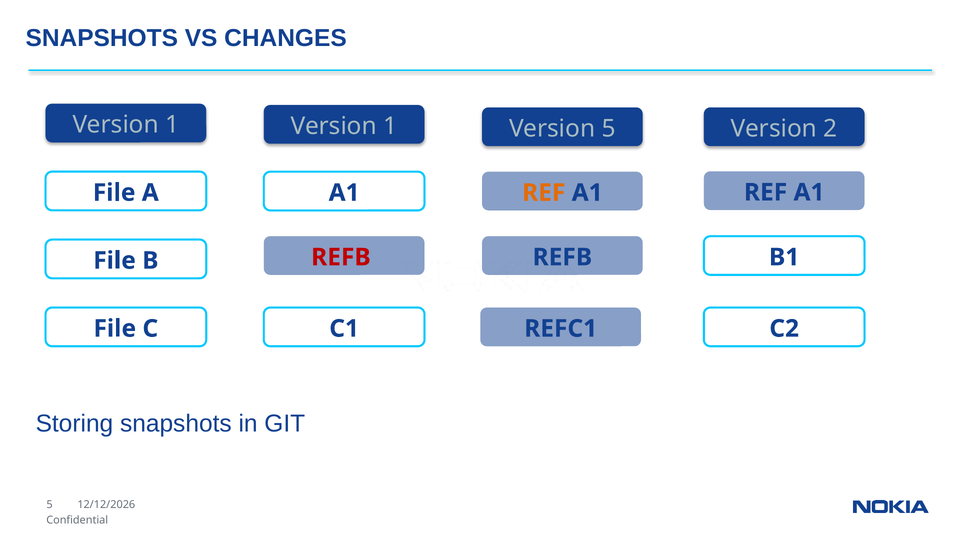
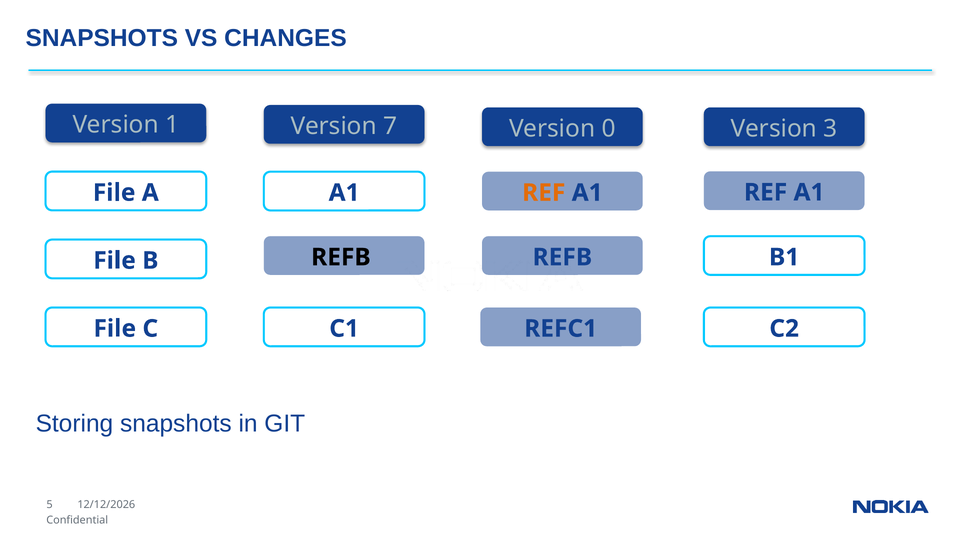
1 Version 1: 1 -> 7 (390, 126)
Version 5: 5 -> 0 (609, 129)
2: 2 -> 3 (830, 129)
REFB colour: red -> black (341, 257)
